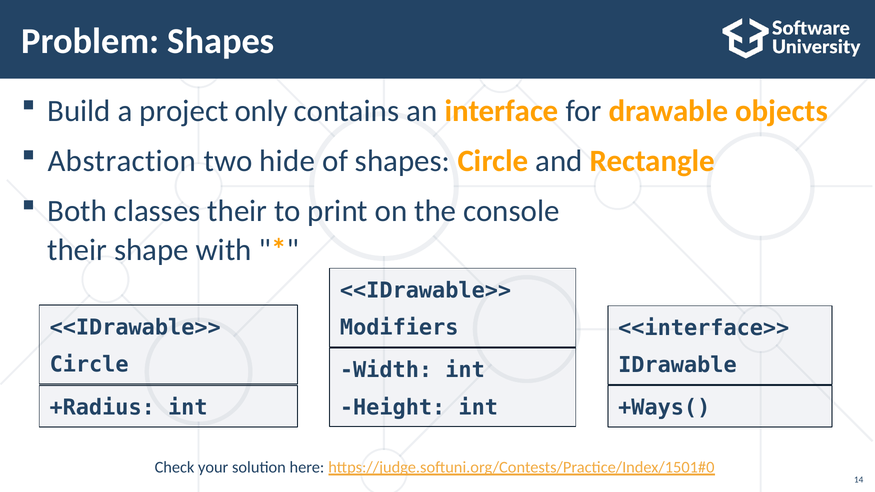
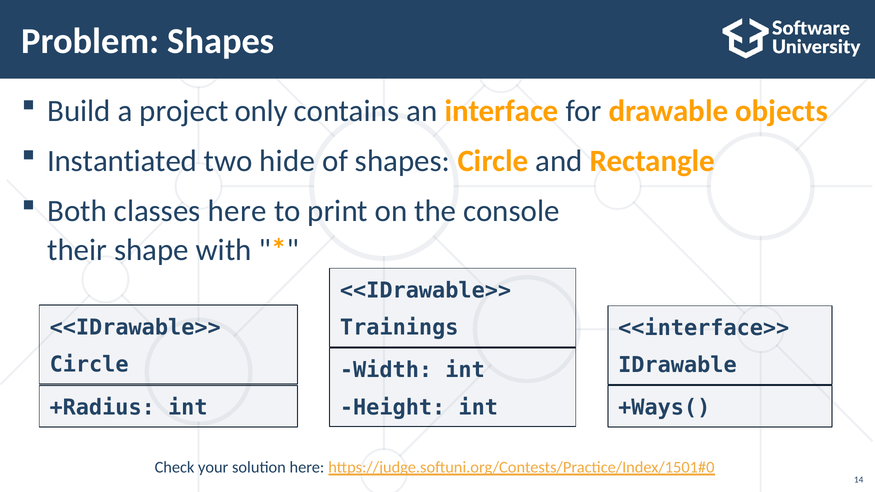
Abstraction: Abstraction -> Instantiated (122, 161)
classes their: their -> here (237, 211)
Modifiers: Modifiers -> Trainings (399, 328)
